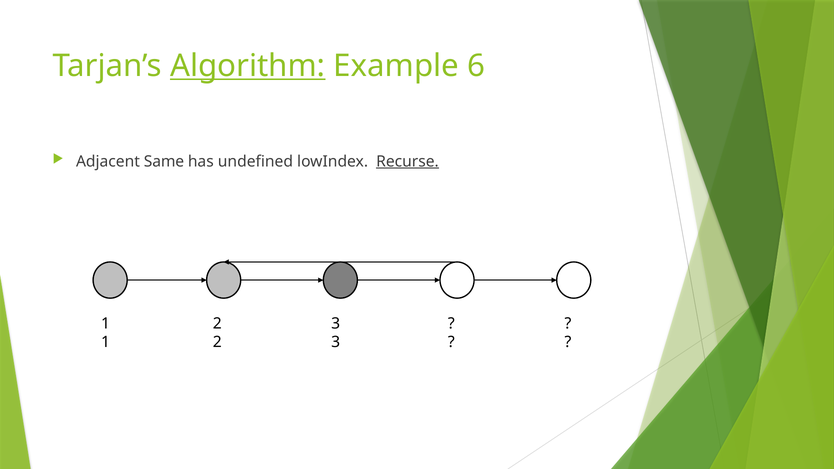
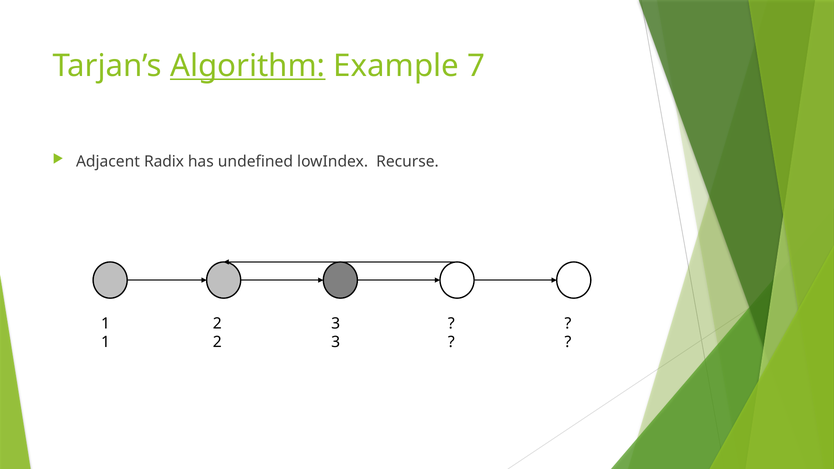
6: 6 -> 7 (476, 66)
Same: Same -> Radix (164, 161)
Recurse underline: present -> none (407, 161)
